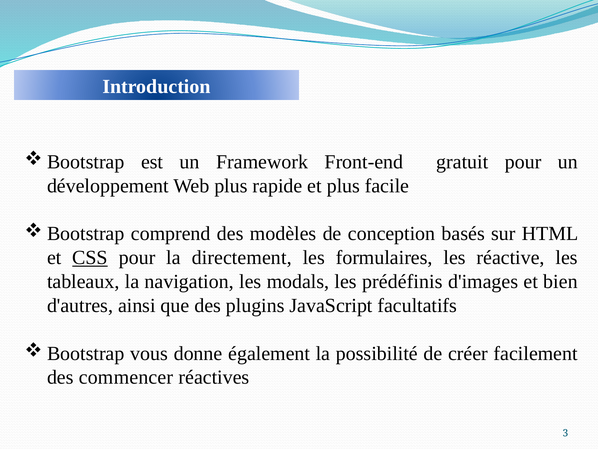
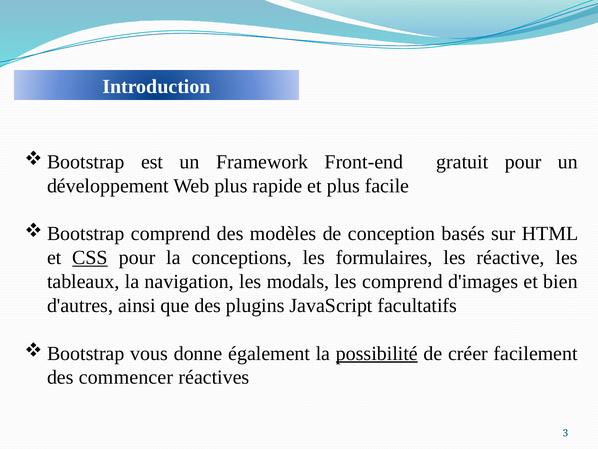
directement: directement -> conceptions (242, 257)
les prédéfinis: prédéfinis -> comprend (402, 281)
possibilité underline: none -> present (377, 353)
